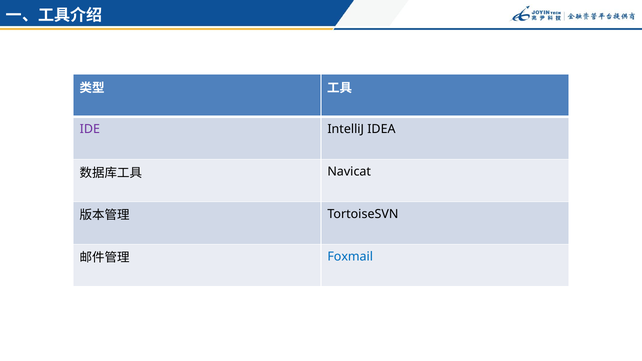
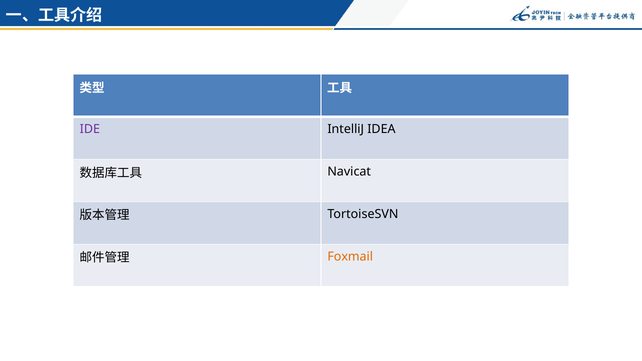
Foxmail colour: blue -> orange (350, 257)
